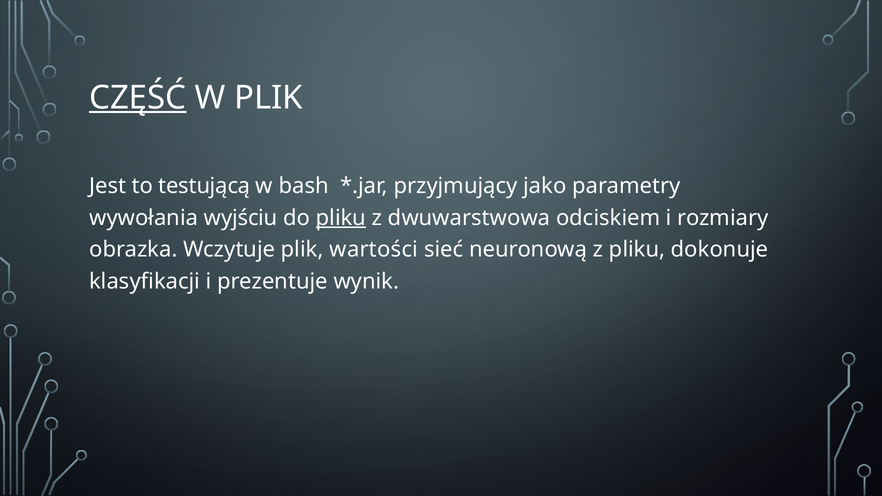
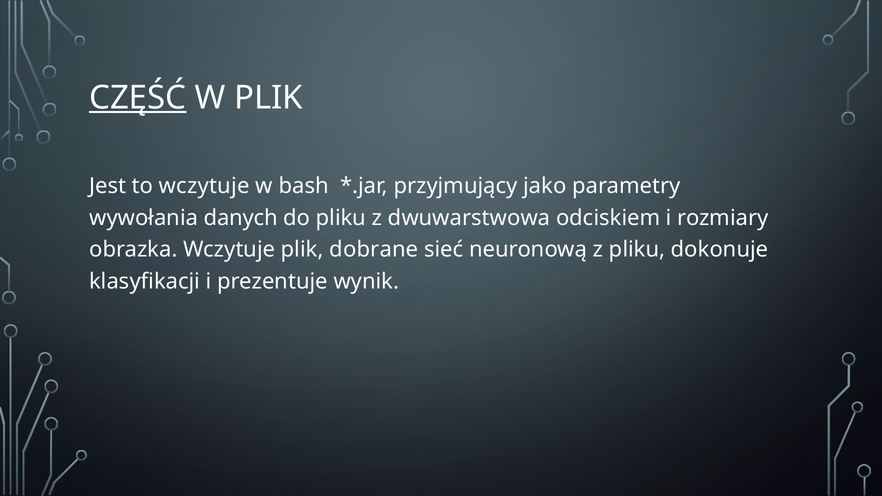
to testującą: testującą -> wczytuje (204, 186)
wyjściu: wyjściu -> danych (241, 218)
pliku underline: present -> none (341, 218)
wartości: wartości -> dobrane (374, 250)
